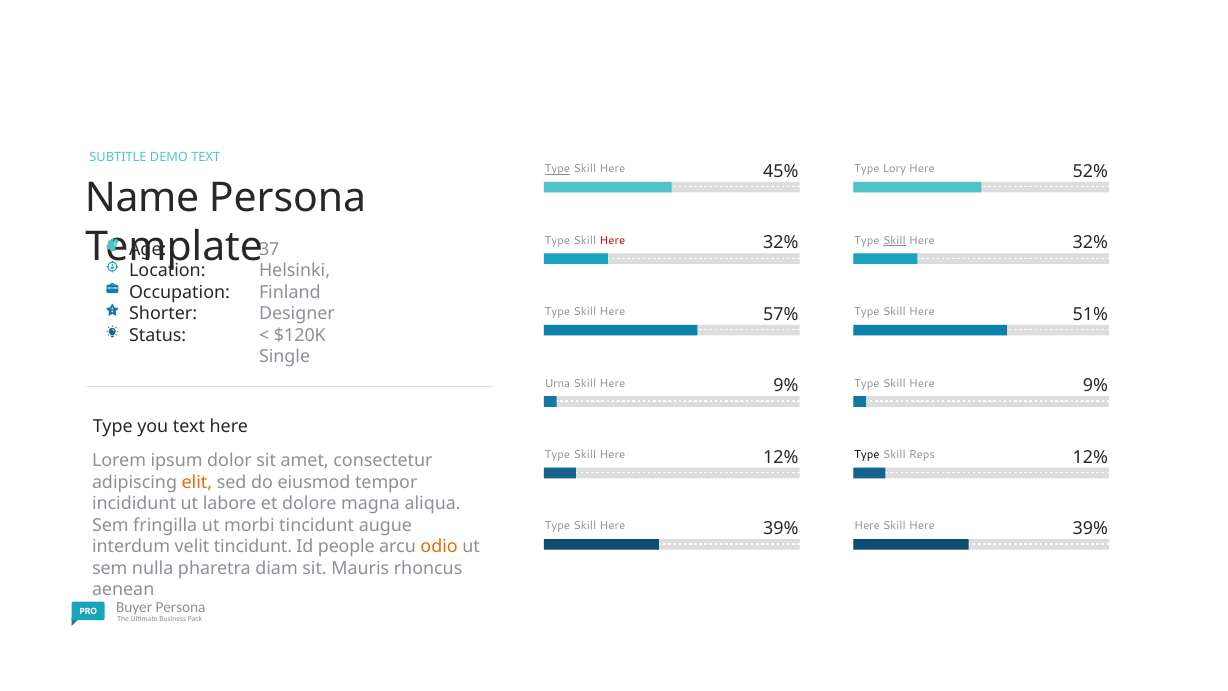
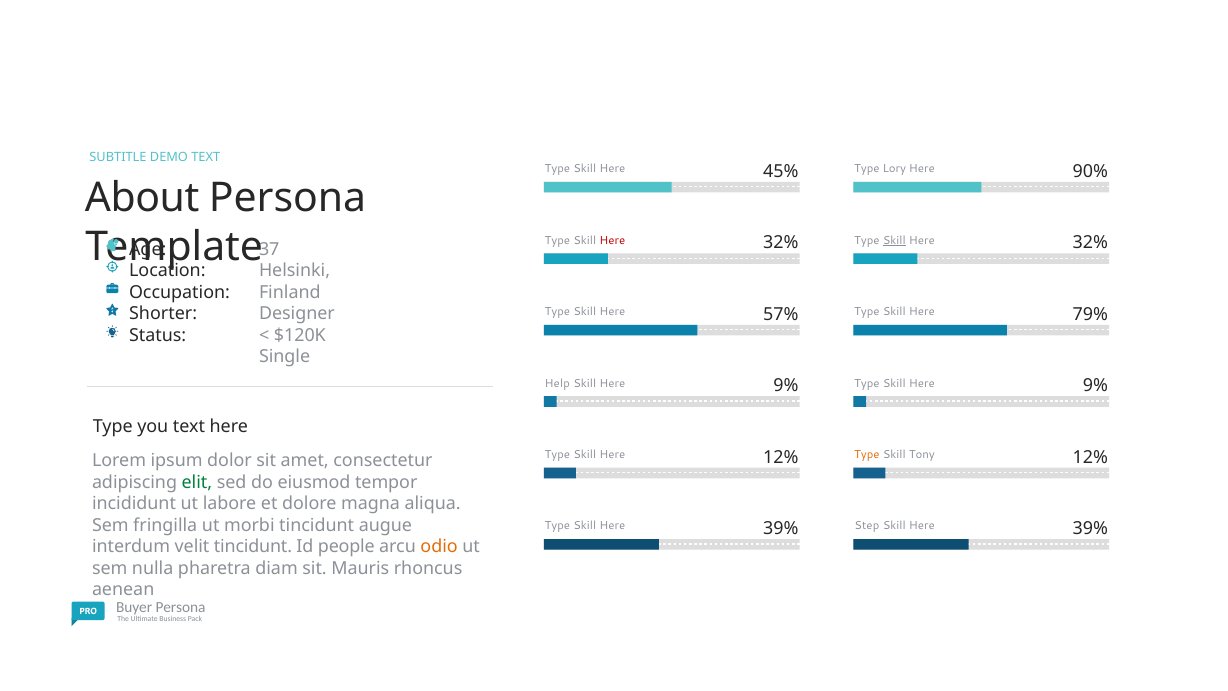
Type underline: present -> none (557, 169)
52%: 52% -> 90% (1090, 171)
Name: Name -> About (142, 198)
51%: 51% -> 79% (1090, 314)
Urna: Urna -> Help (557, 383)
Type colour: black -> orange (867, 455)
Reps: Reps -> Tony (922, 455)
elit colour: orange -> green (197, 482)
Here: Here -> Step (867, 526)
